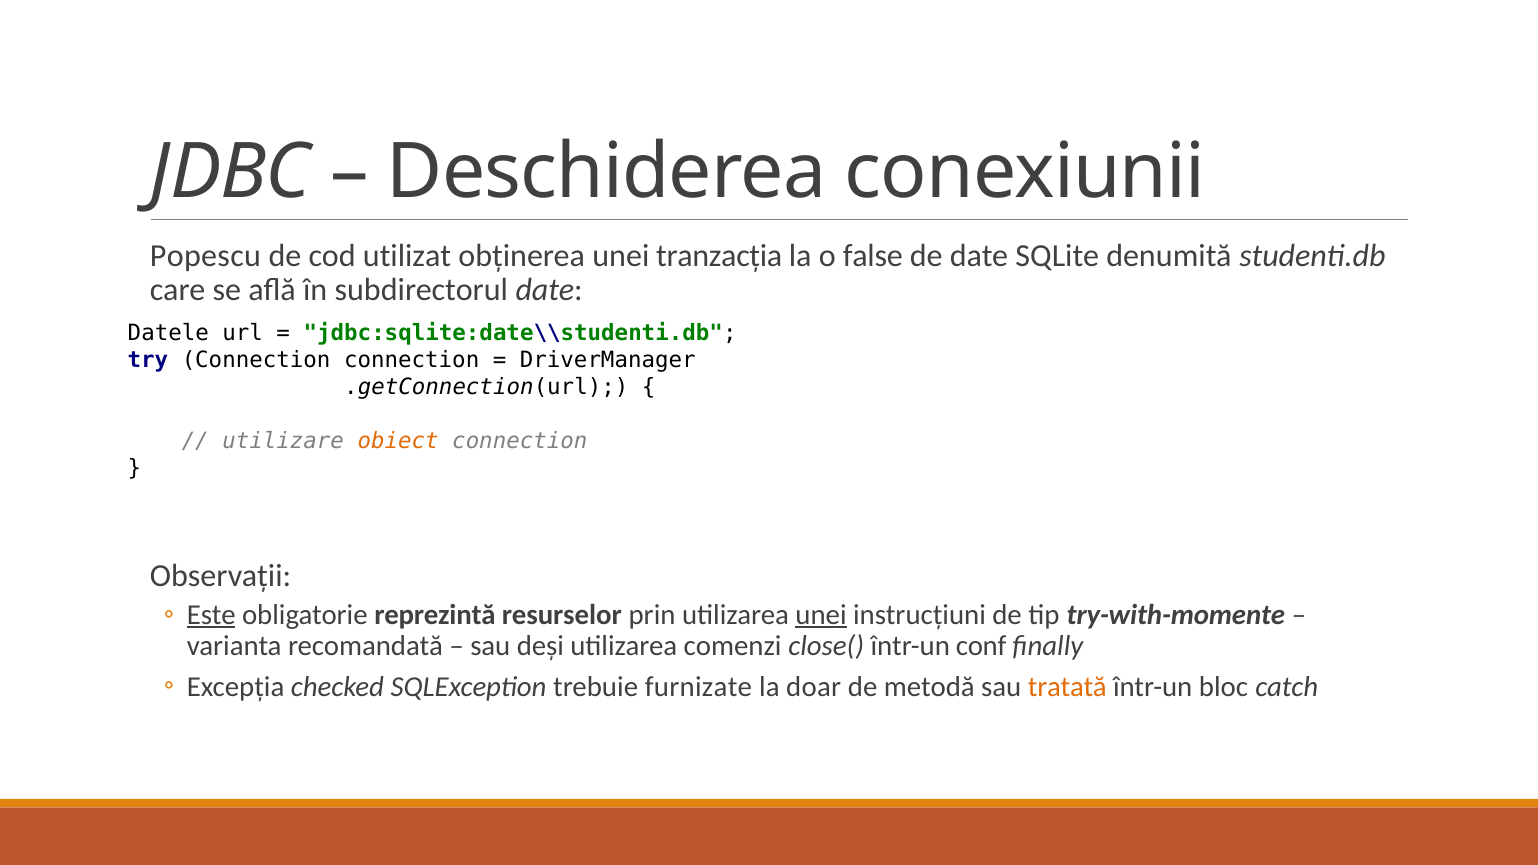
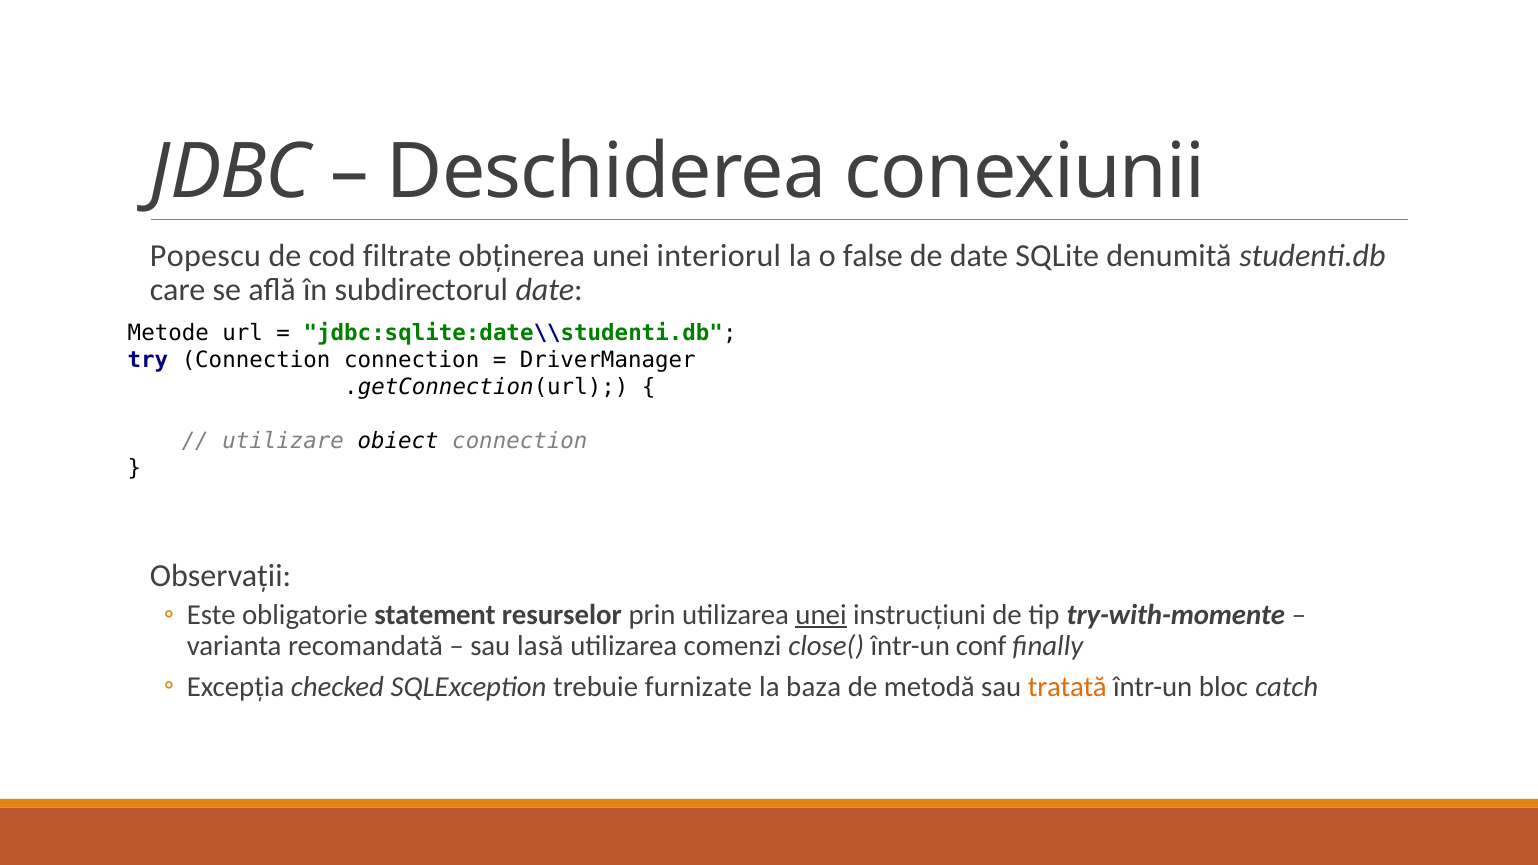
utilizat: utilizat -> filtrate (407, 256)
tranzacția: tranzacția -> interiorul (719, 256)
Datele: Datele -> Metode (168, 333)
obiect colour: orange -> black (398, 441)
Este underline: present -> none (211, 615)
reprezintă: reprezintă -> statement (435, 615)
deși: deși -> lasă (540, 646)
doar: doar -> baza (814, 687)
